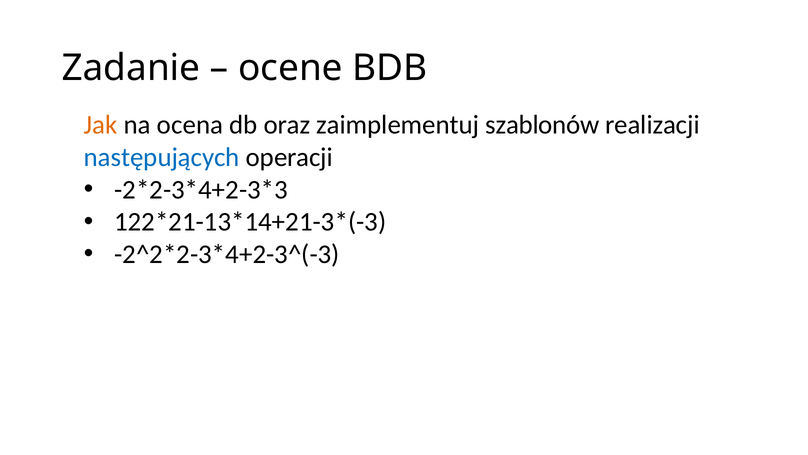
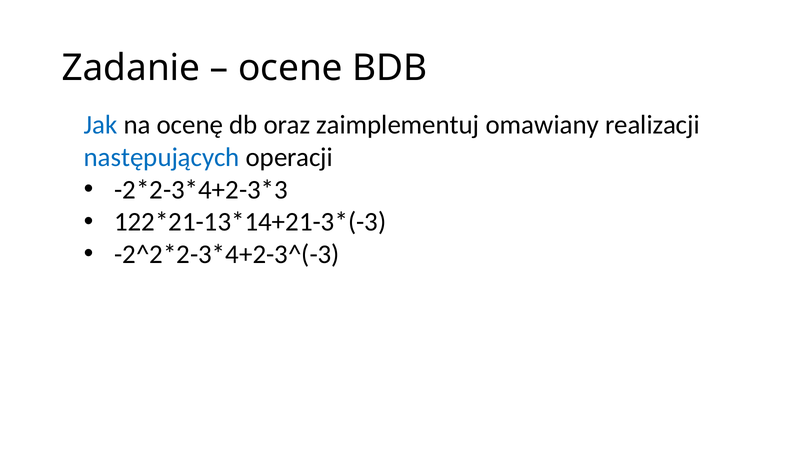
Jak colour: orange -> blue (101, 125)
ocena: ocena -> ocenę (190, 125)
szablonów: szablonów -> omawiany (542, 125)
